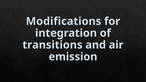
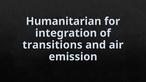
Modifications: Modifications -> Humanitarian (64, 21)
